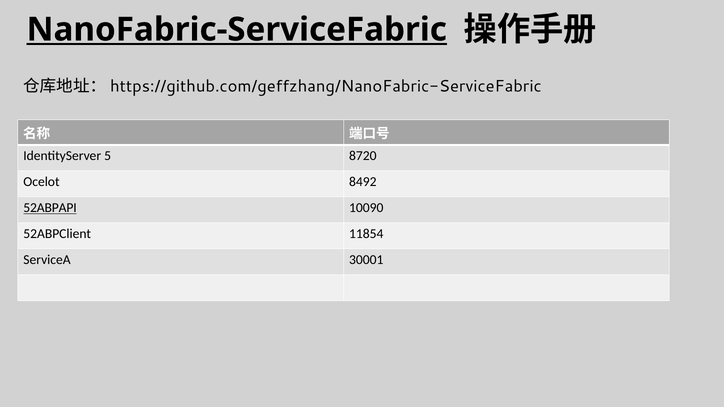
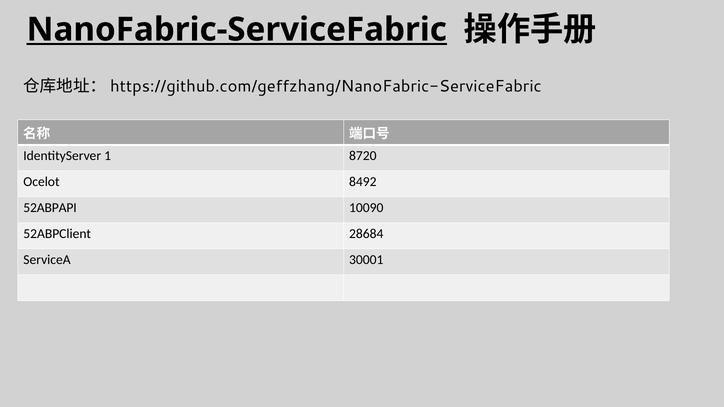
5: 5 -> 1 (108, 156)
52ABPAPI underline: present -> none (50, 208)
11854: 11854 -> 28684 (366, 234)
